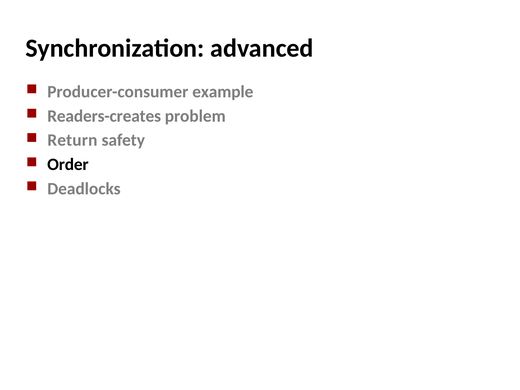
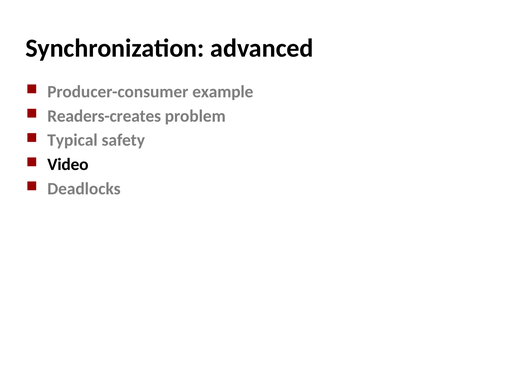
Return: Return -> Typical (72, 140)
Order: Order -> Video (68, 164)
